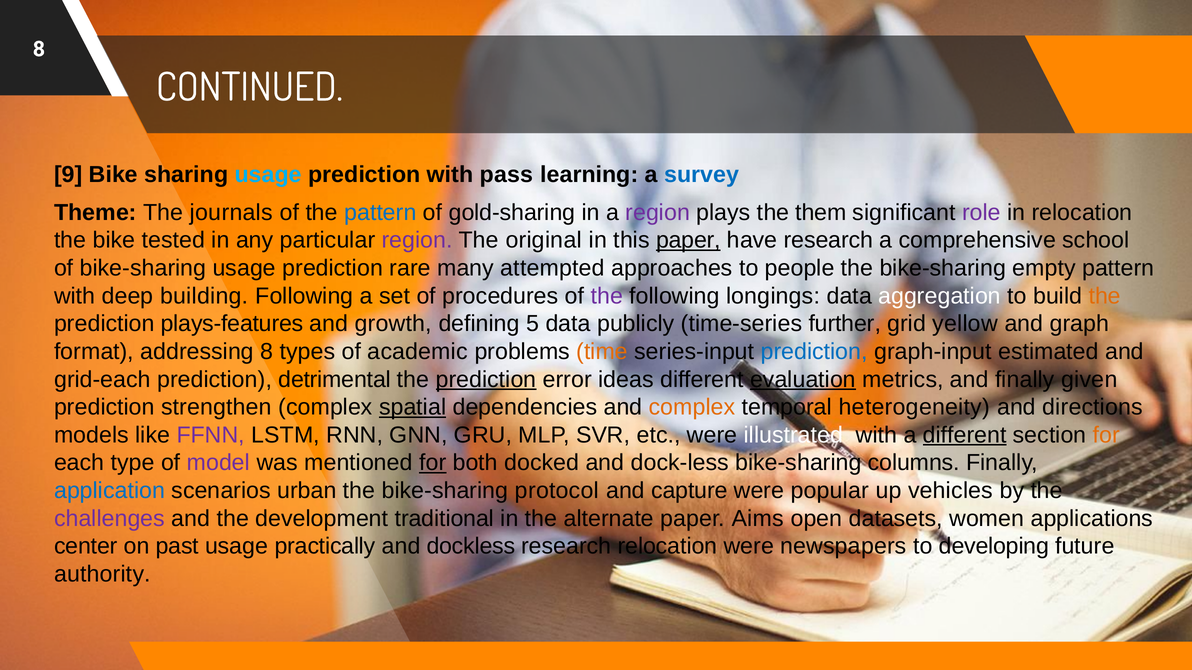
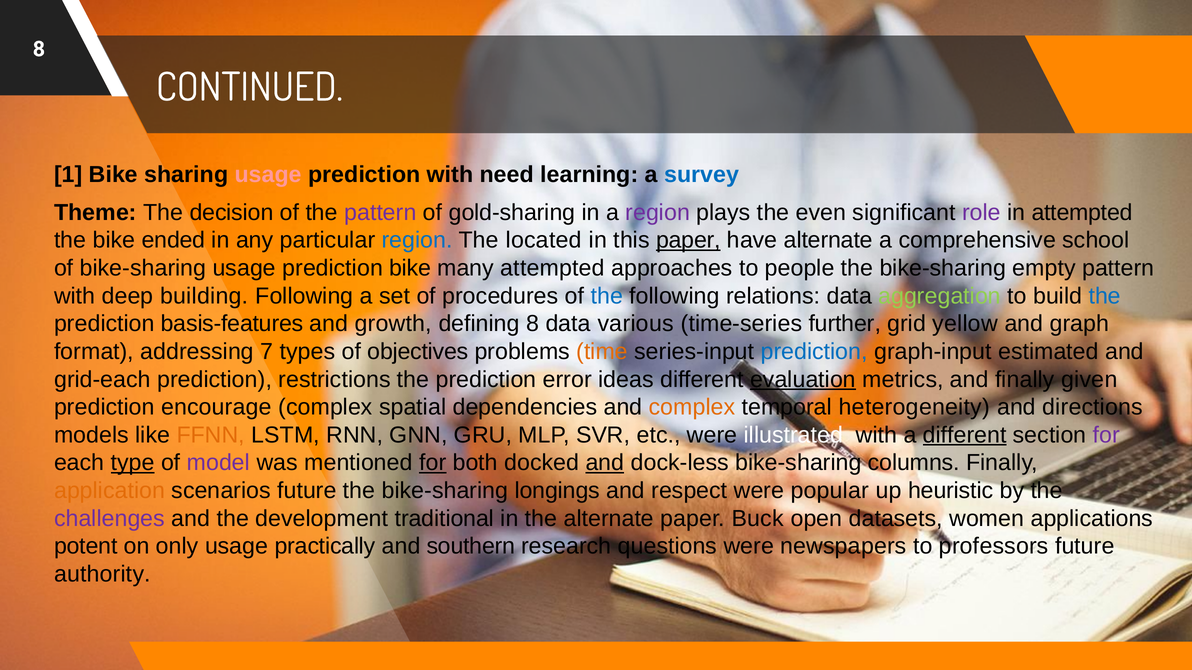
9: 9 -> 1 (68, 175)
usage colour: light blue -> pink (268, 175)
pass: pass -> need (507, 175)
journals: journals -> decision (232, 213)
pattern colour: blue -> purple (380, 213)
them: them -> even (821, 213)
in relocation: relocation -> attempted (1082, 213)
tested: tested -> ended (174, 241)
region colour: purple -> blue (417, 241)
original: original -> located (544, 241)
have research: research -> alternate (828, 241)
prediction rare: rare -> bike (410, 268)
the colour: purple -> blue (607, 296)
longings: longings -> relations (773, 296)
aggregation colour: white -> light green (940, 296)
the colour: orange -> blue (1105, 296)
plays-features: plays-features -> basis-features (232, 324)
defining 5: 5 -> 8 (533, 324)
publicly: publicly -> various (636, 324)
addressing 8: 8 -> 7 (267, 352)
academic: academic -> objectives (418, 352)
detrimental: detrimental -> restrictions (334, 380)
prediction underline: present -> none (486, 380)
strengthen: strengthen -> encourage (216, 407)
spatial underline: present -> none (413, 407)
FFNN colour: purple -> orange (211, 435)
for colour: orange -> purple (1106, 435)
type underline: none -> present (133, 463)
and underline: none -> present (605, 463)
application colour: blue -> orange (110, 491)
scenarios urban: urban -> future (307, 491)
protocol: protocol -> longings (557, 491)
capture: capture -> respect (689, 491)
vehicles: vehicles -> heuristic (951, 491)
Aims: Aims -> Buck (758, 519)
center: center -> potent (86, 547)
past: past -> only (177, 547)
dockless: dockless -> southern (471, 547)
research relocation: relocation -> questions (667, 547)
developing: developing -> professors (994, 547)
